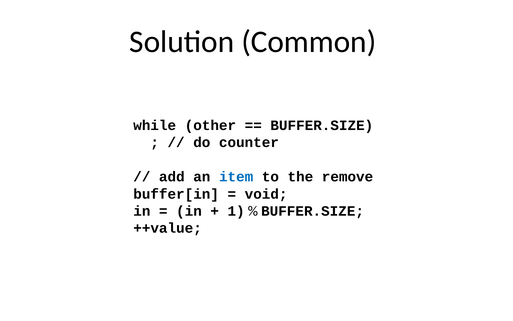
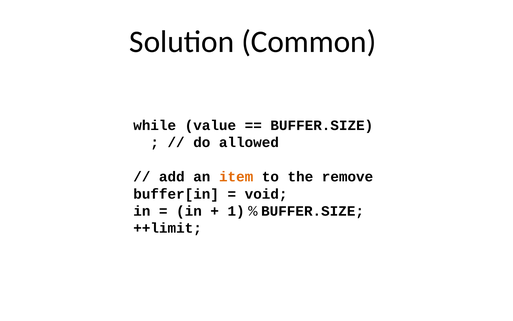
other: other -> value (210, 125)
counter: counter -> allowed (249, 142)
item colour: blue -> orange (236, 177)
++value: ++value -> ++limit (168, 228)
